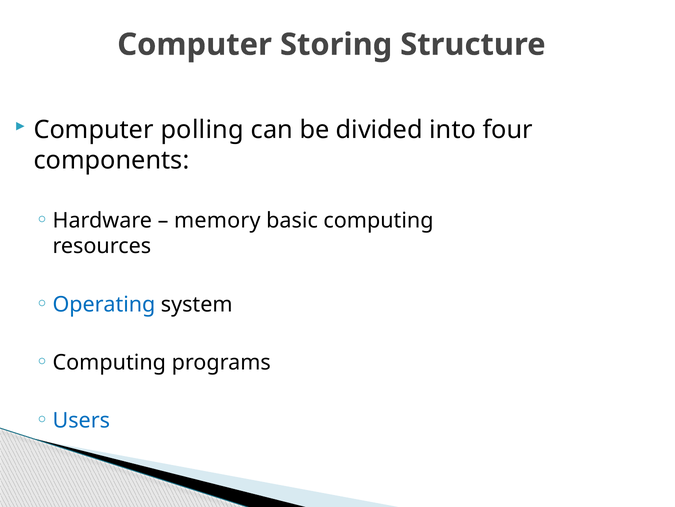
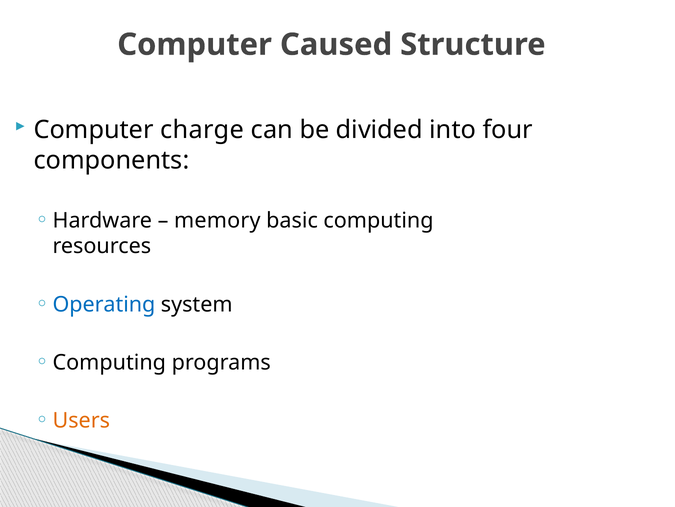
Storing: Storing -> Caused (336, 45)
polling: polling -> charge (202, 130)
Users colour: blue -> orange (81, 420)
